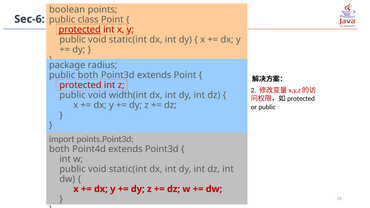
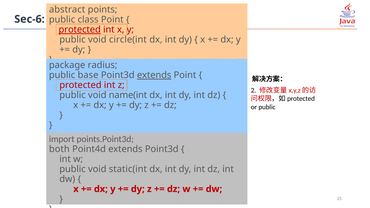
boolean: boolean -> abstract (67, 10)
static(int: static(int -> circle(int (128, 40)
public both: both -> base (88, 75)
extends underline: none -> present (154, 75)
width(int: width(int -> name(int (128, 95)
